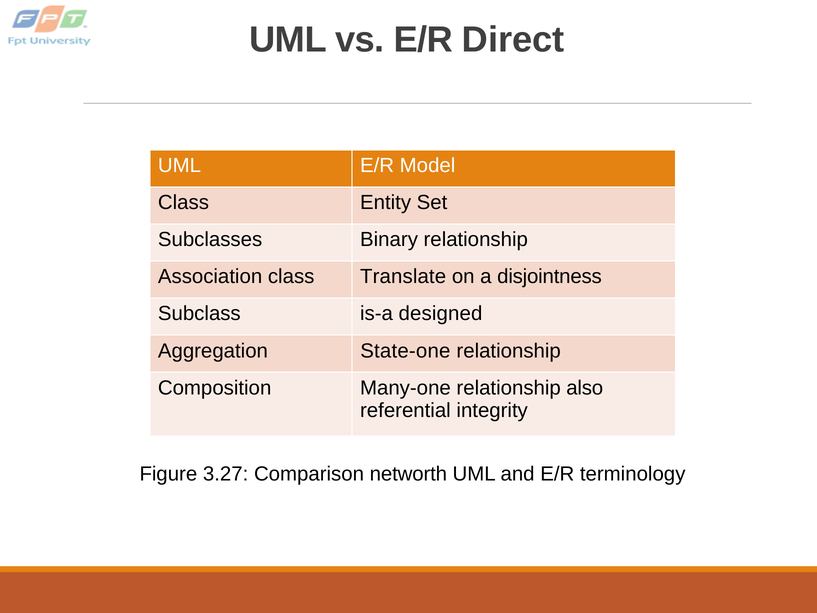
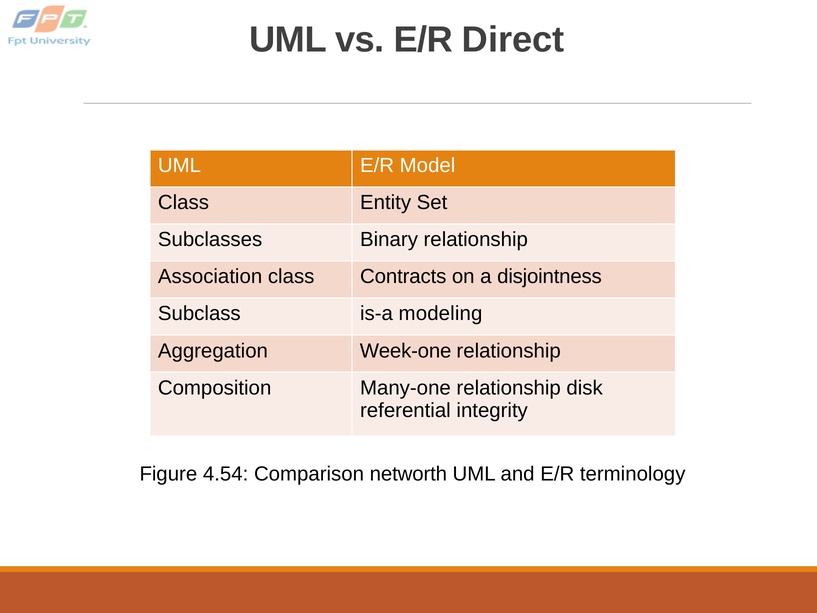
Translate: Translate -> Contracts (403, 277)
designed: designed -> modeling (441, 314)
State-one: State-one -> Week-one (406, 351)
also: also -> disk (585, 388)
3.27: 3.27 -> 4.54 (226, 474)
